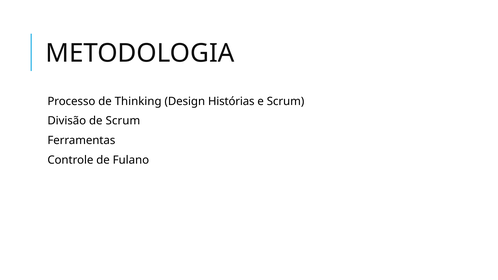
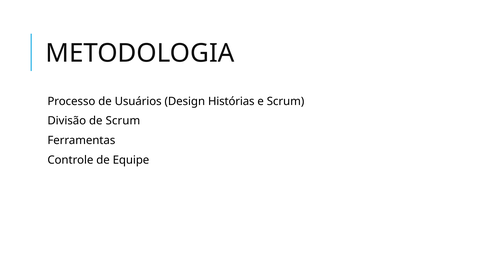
Thinking: Thinking -> Usuários (138, 101)
Fulano: Fulano -> Equipe (131, 160)
